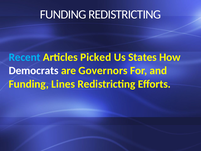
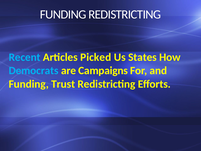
Democrats colour: white -> light blue (34, 70)
Governors: Governors -> Campaigns (103, 70)
Lines: Lines -> Trust (63, 84)
